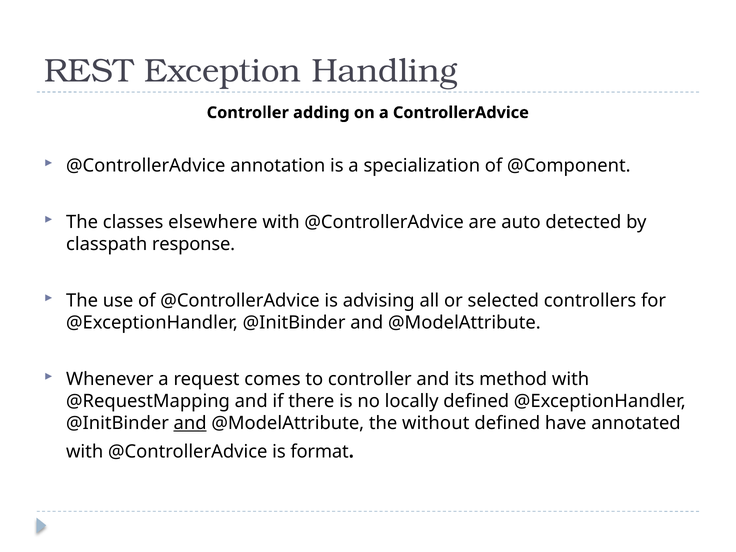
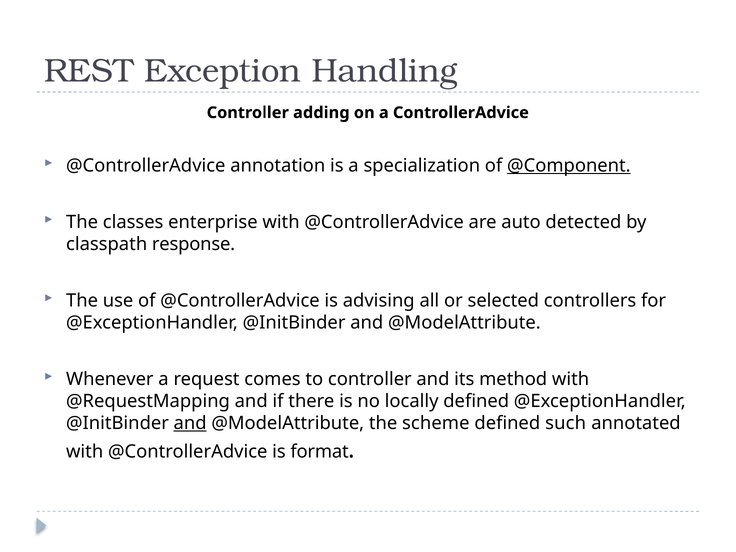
@Component underline: none -> present (569, 166)
elsewhere: elsewhere -> enterprise (213, 222)
without: without -> scheme (436, 423)
have: have -> such (566, 423)
